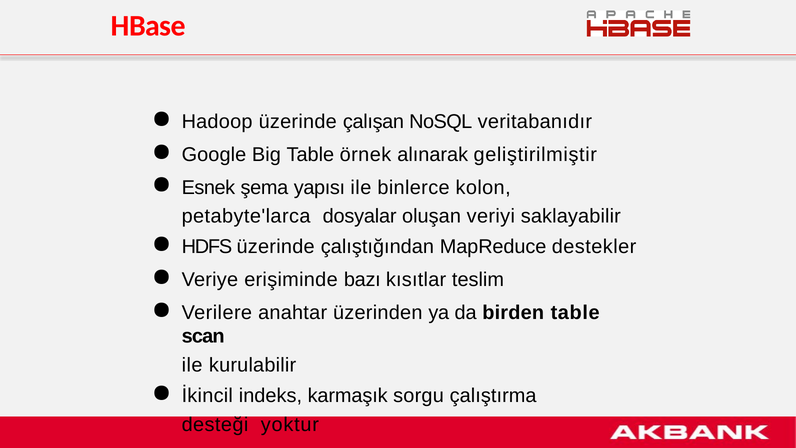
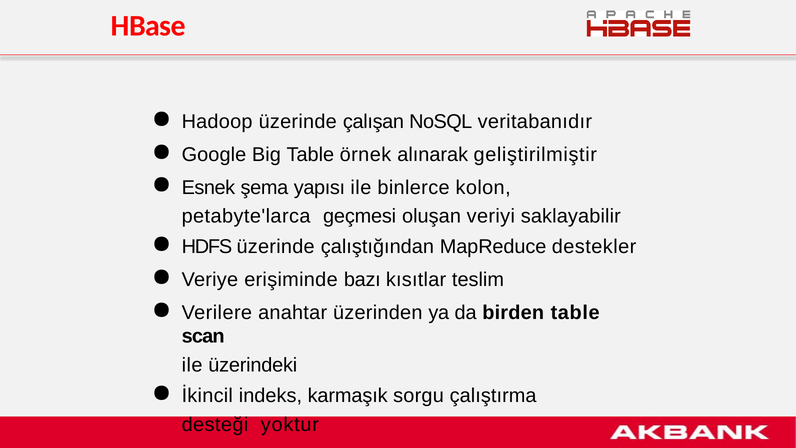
dosyalar: dosyalar -> geçmesi (360, 216)
kurulabilir: kurulabilir -> üzerindeki (253, 365)
